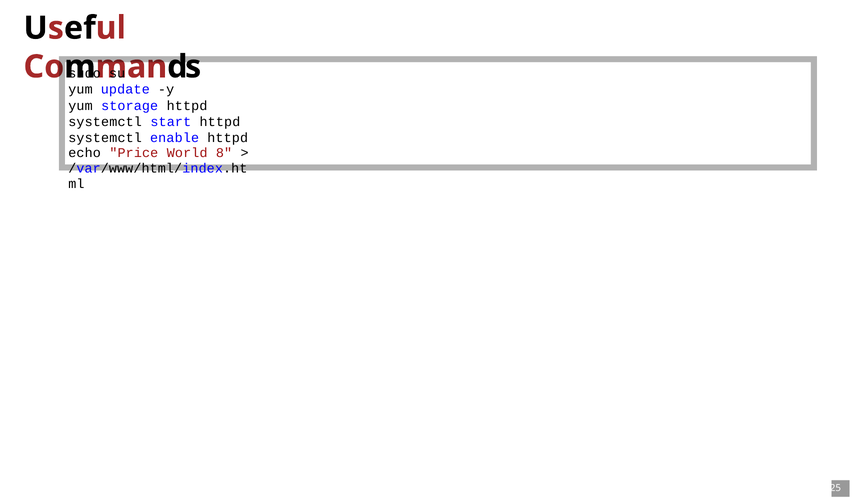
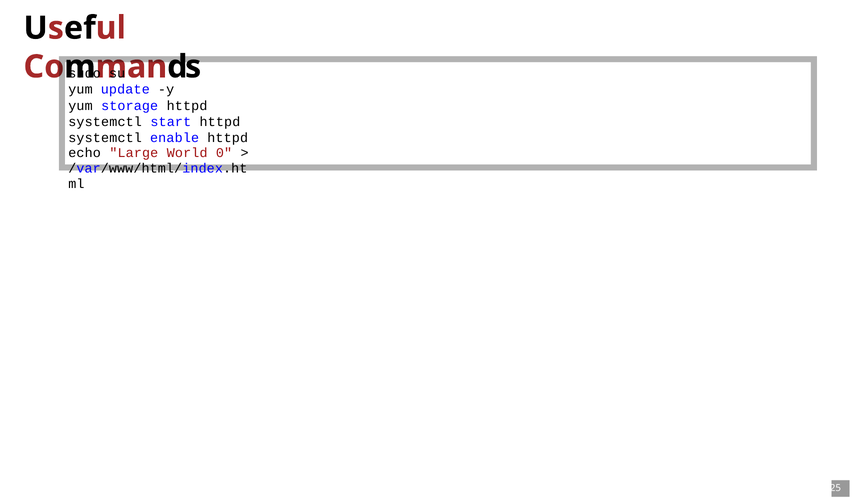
Price: Price -> Large (134, 153)
8: 8 -> 0 (224, 153)
